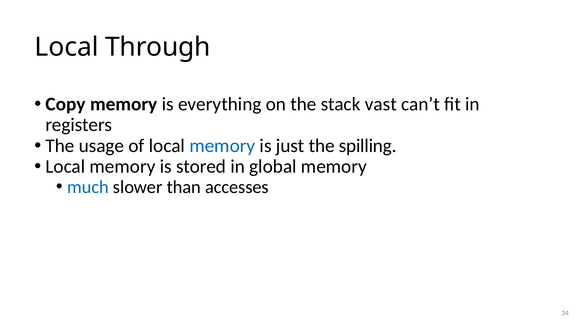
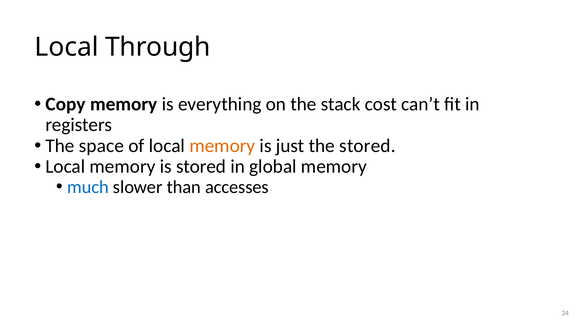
vast: vast -> cost (381, 104)
usage: usage -> space (101, 146)
memory colour: blue -> orange (222, 146)
the spilling: spilling -> stored (368, 146)
